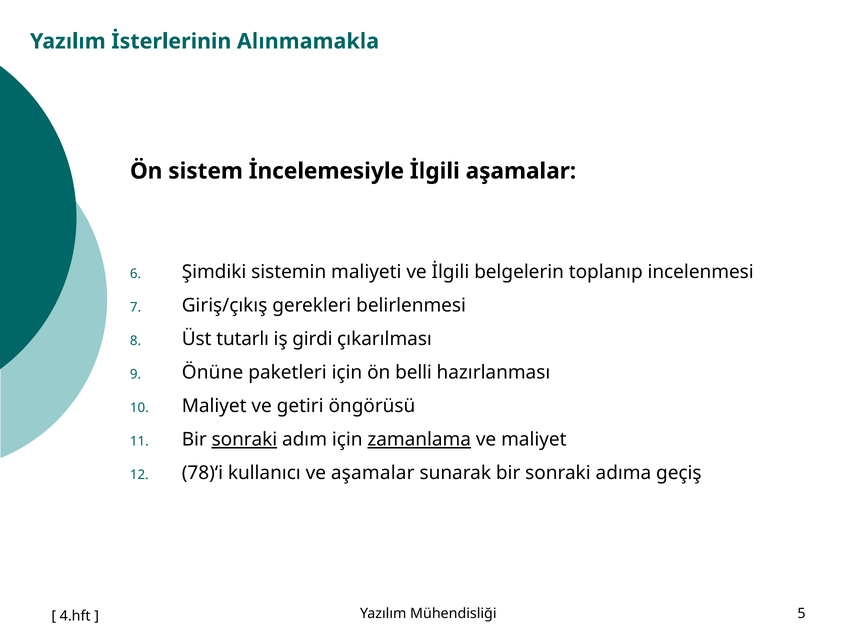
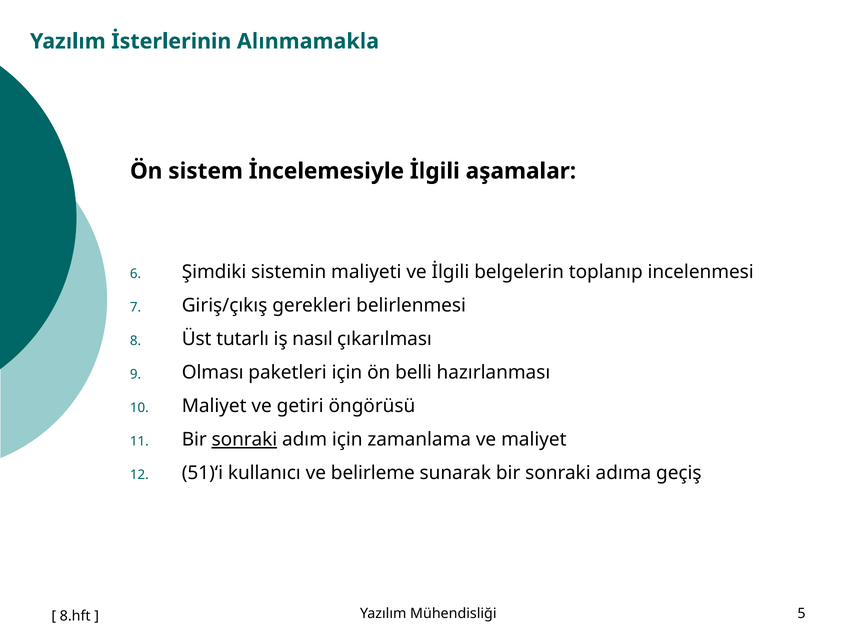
girdi: girdi -> nasıl (312, 340)
Önüne: Önüne -> Olması (213, 373)
zamanlama underline: present -> none (419, 440)
78)‘i: 78)‘i -> 51)‘i (202, 474)
ve aşamalar: aşamalar -> belirleme (373, 474)
4.hft: 4.hft -> 8.hft (75, 617)
